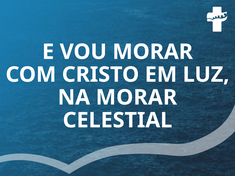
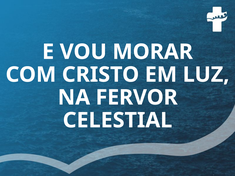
NA MORAR: MORAR -> FERVOR (137, 98)
